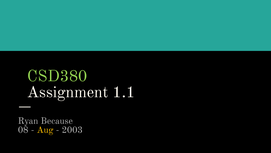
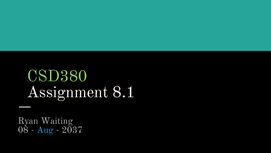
1.1: 1.1 -> 8.1 (124, 92)
Because: Because -> Waiting (57, 120)
Aug colour: yellow -> light blue (45, 129)
2003: 2003 -> 2037 (72, 129)
